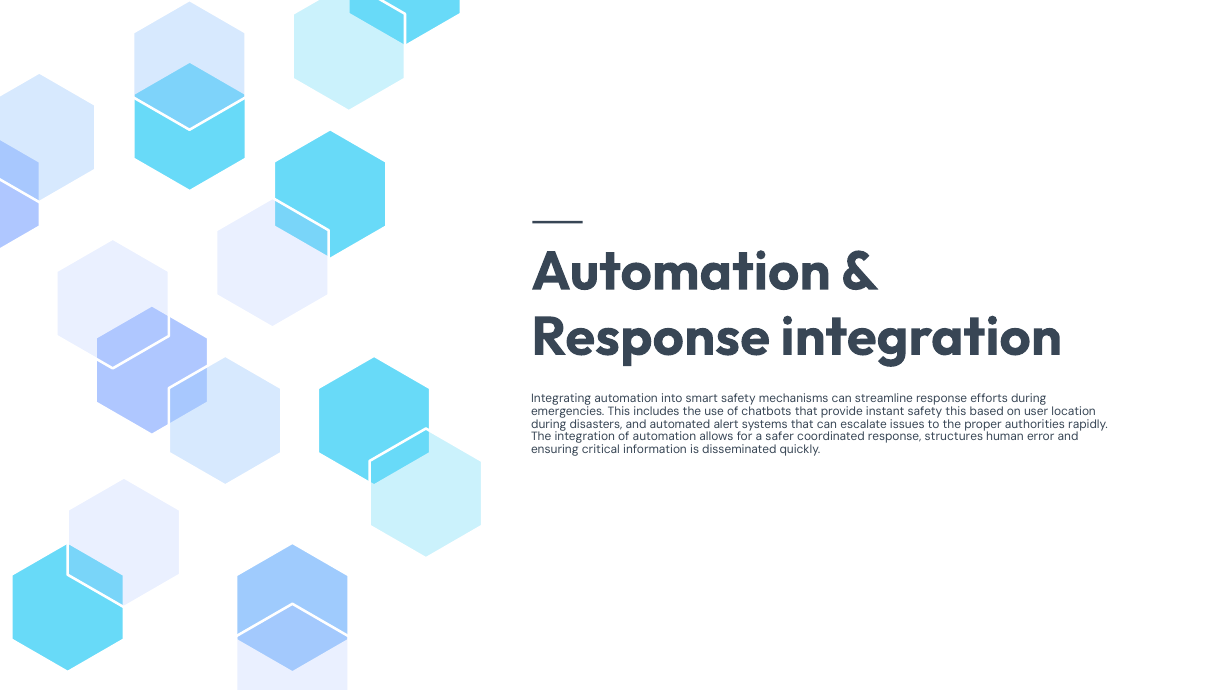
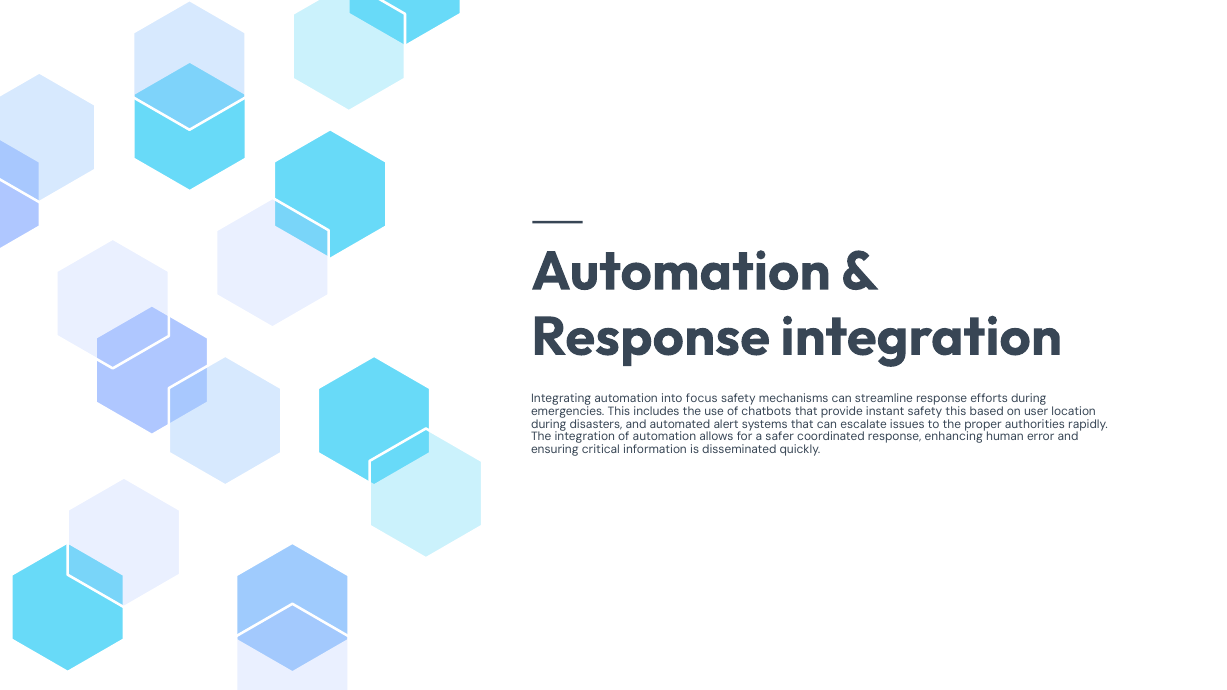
smart: smart -> focus (702, 399)
structures: structures -> enhancing (954, 437)
